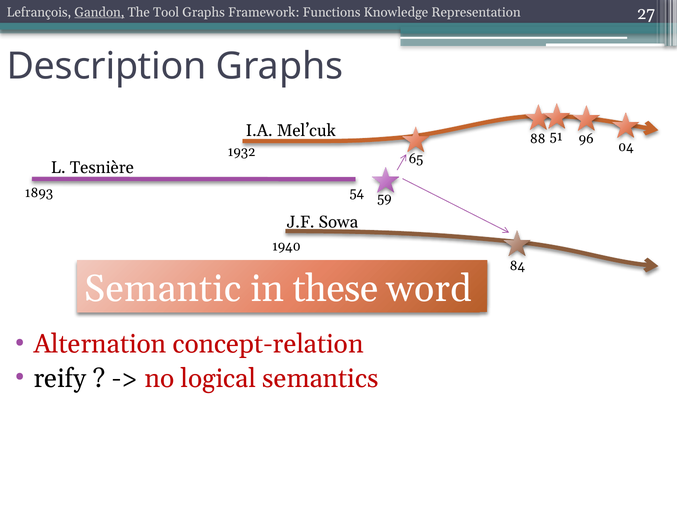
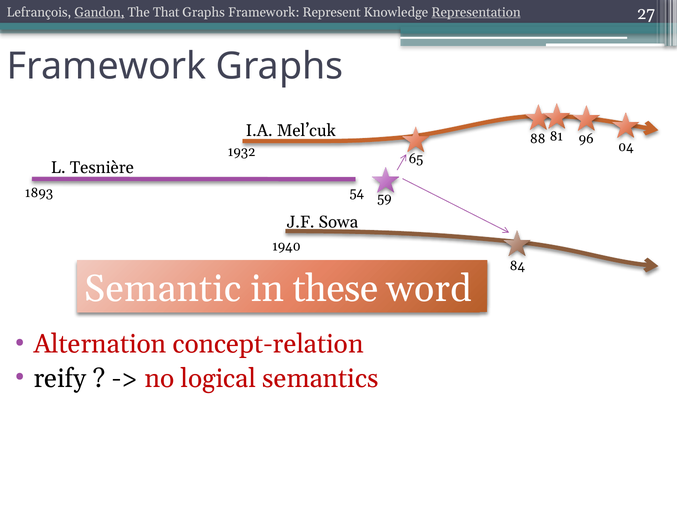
Tool: Tool -> That (166, 12)
Functions: Functions -> Represent (332, 12)
Representation underline: none -> present (476, 12)
Description: Description -> Framework (106, 66)
51: 51 -> 81 (556, 137)
